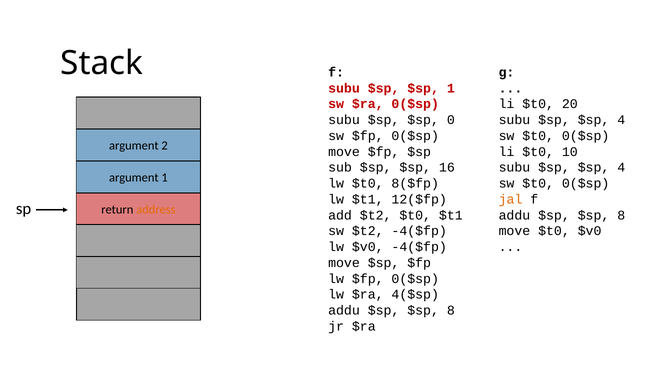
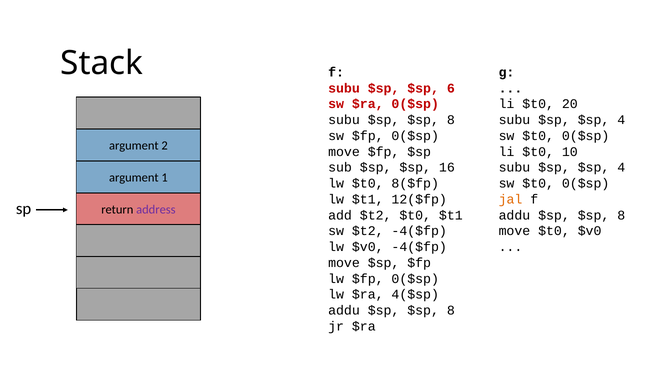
$sp 1: 1 -> 6 (451, 88)
subu $sp $sp 0: 0 -> 8 (451, 120)
address colour: orange -> purple (156, 209)
